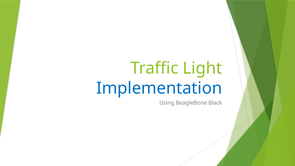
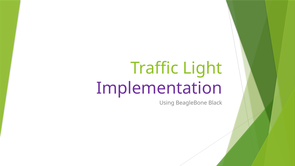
Implementation colour: blue -> purple (159, 88)
